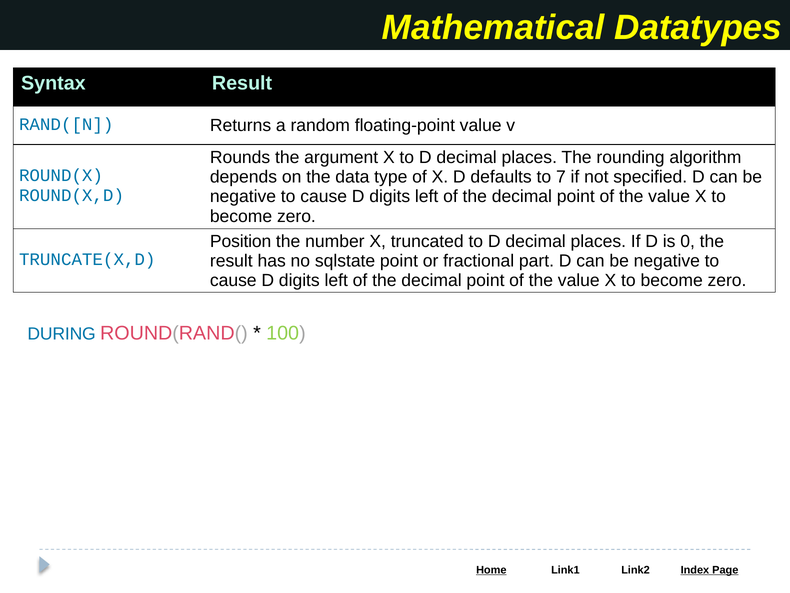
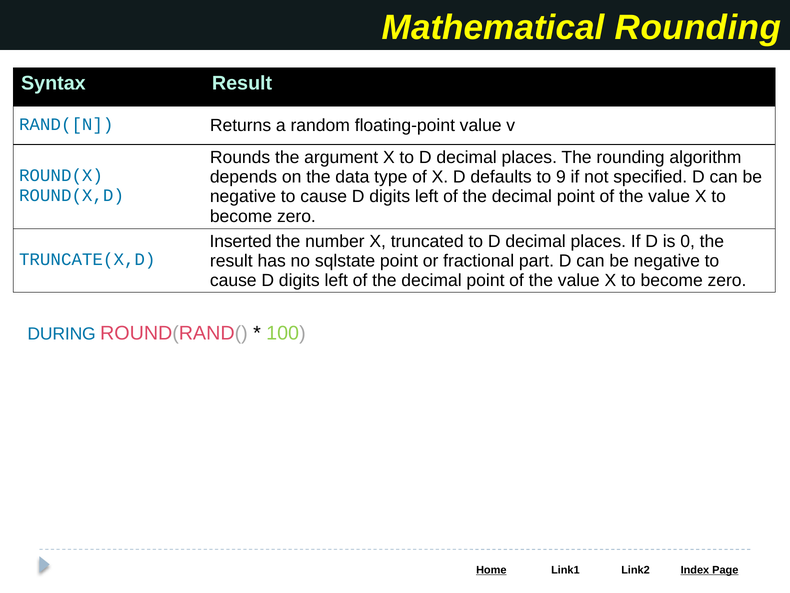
Mathematical Datatypes: Datatypes -> Rounding (698, 27)
7: 7 -> 9 (561, 177)
Position: Position -> Inserted (241, 241)
